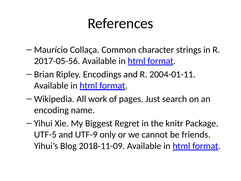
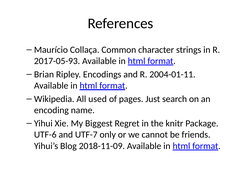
2017-05-56: 2017-05-56 -> 2017-05-93 (57, 61)
work: work -> used (98, 99)
UTF-5: UTF-5 -> UTF-6 (45, 134)
UTF-9: UTF-9 -> UTF-7 (86, 134)
